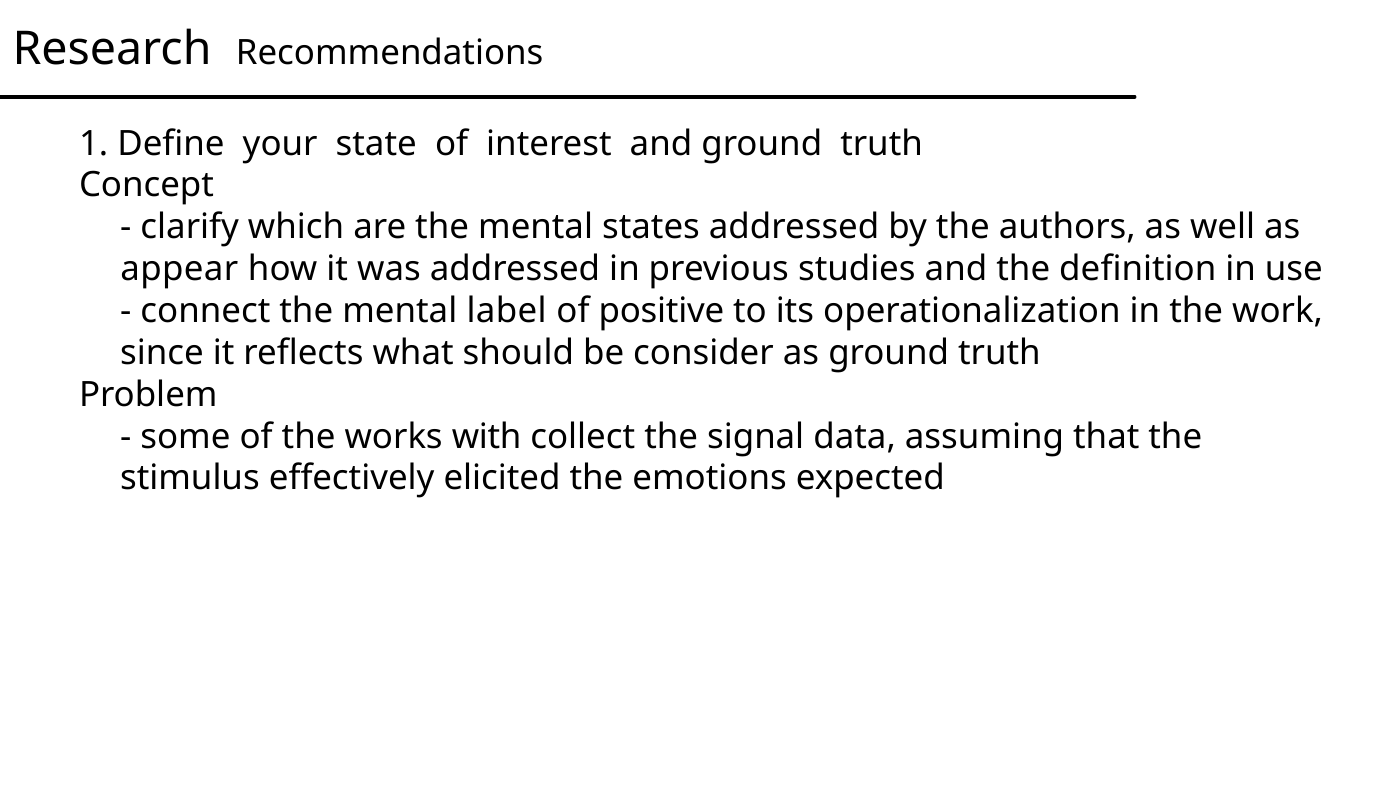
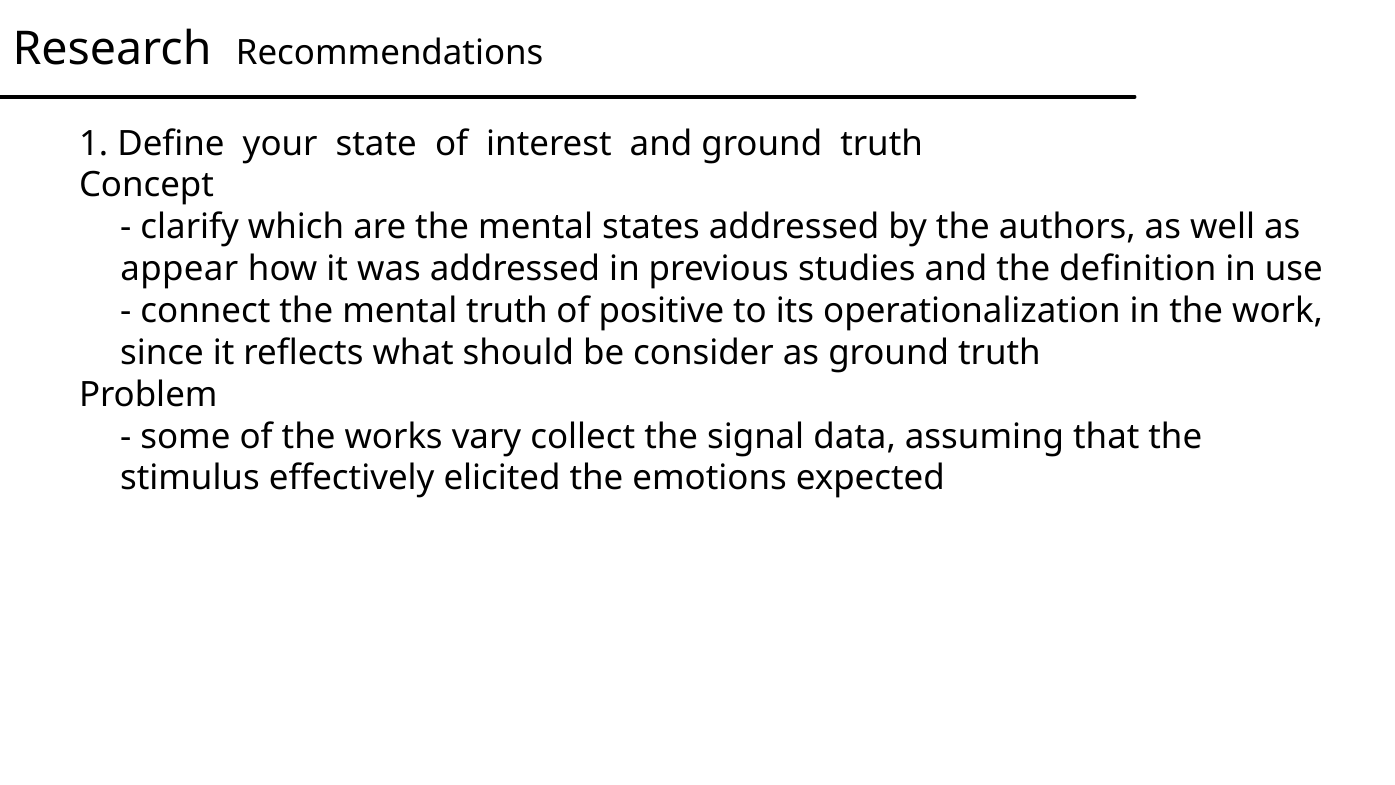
mental label: label -> truth (507, 311)
with: with -> vary (487, 436)
